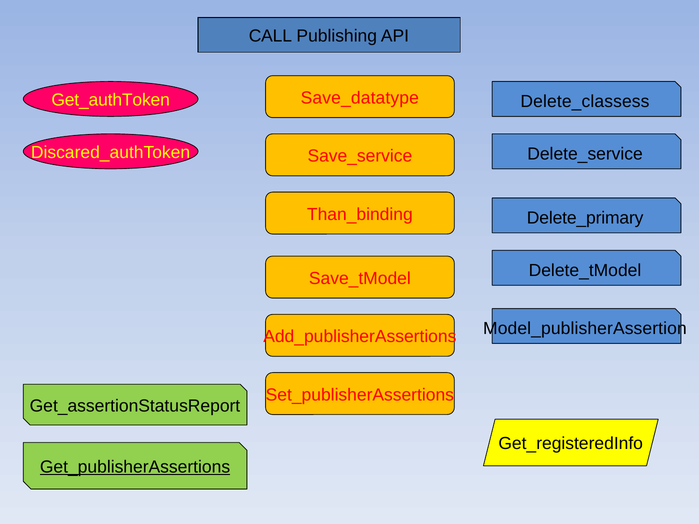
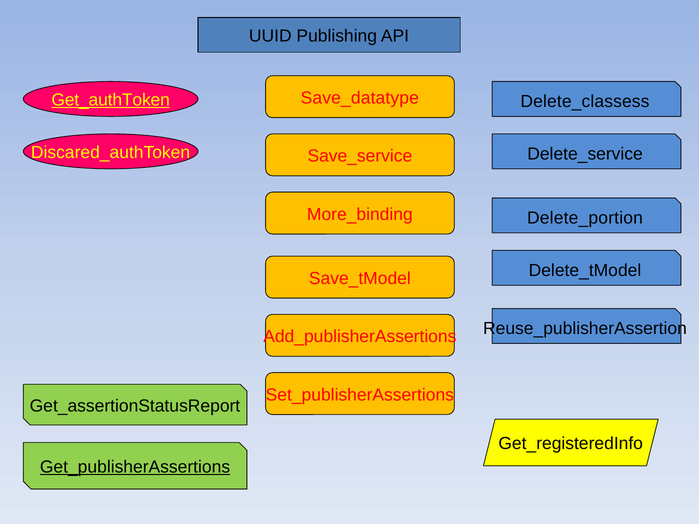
CALL: CALL -> UUID (270, 36)
Get_authToken underline: none -> present (111, 100)
Than_binding: Than_binding -> More_binding (360, 214)
Delete_primary: Delete_primary -> Delete_portion (585, 218)
Model_publisherAssertion: Model_publisherAssertion -> Reuse_publisherAssertion (585, 329)
